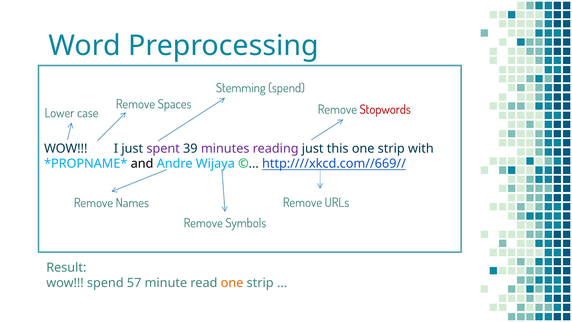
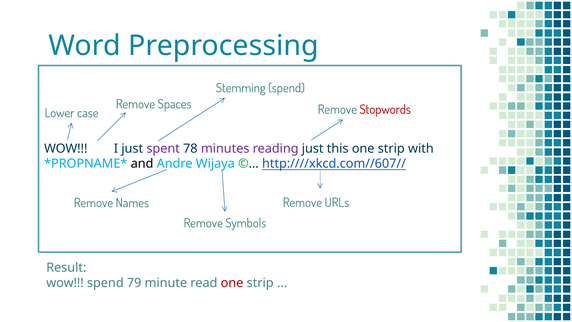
39: 39 -> 78 (190, 148)
http:////xkcd.com//669//: http:////xkcd.com//669// -> http:////xkcd.com//607// (334, 164)
57: 57 -> 79 (134, 283)
one colour: orange -> red (232, 283)
